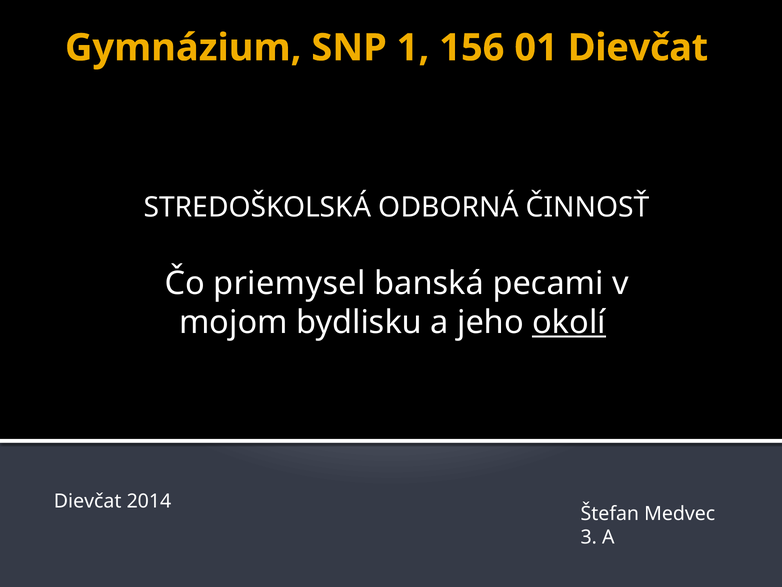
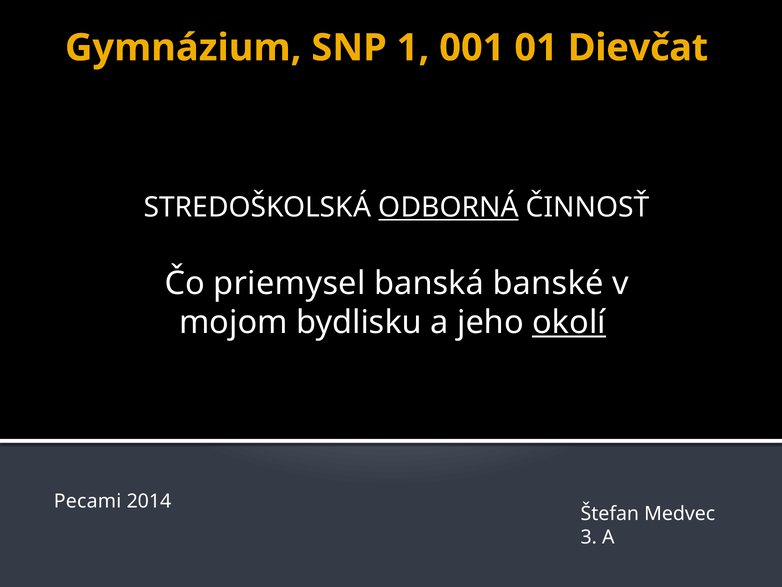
156: 156 -> 001 (472, 48)
ODBORNÁ underline: none -> present (449, 207)
pecami: pecami -> banské (548, 283)
Dievčat: Dievčat -> Pecami (88, 501)
